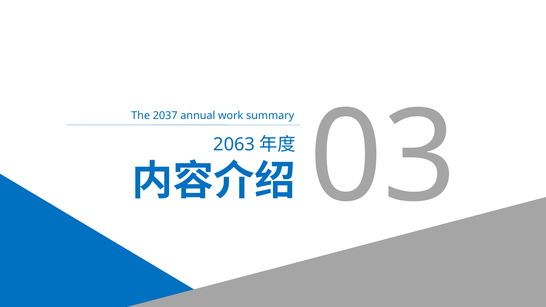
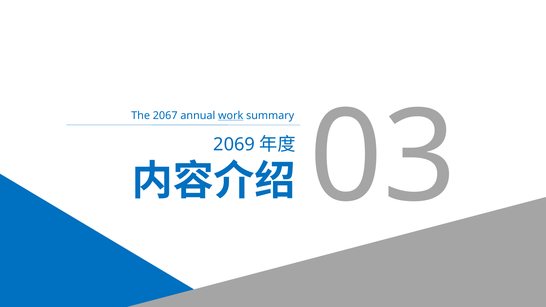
2037: 2037 -> 2067 (165, 116)
work underline: none -> present (231, 116)
2063: 2063 -> 2069 (234, 144)
